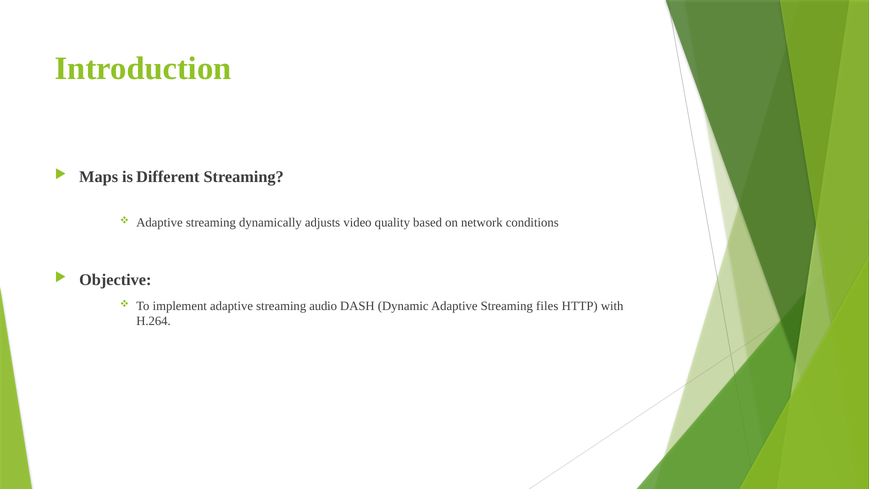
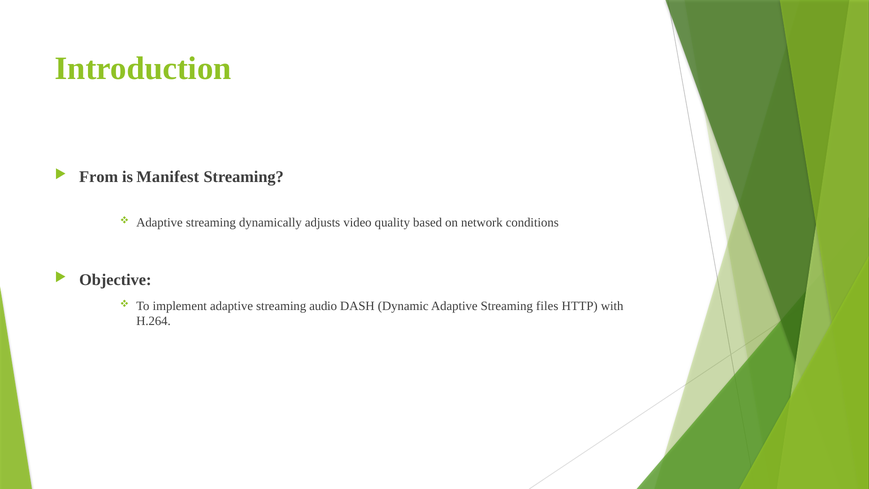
Maps: Maps -> From (99, 177)
Different: Different -> Manifest (168, 177)
